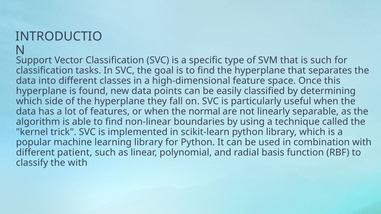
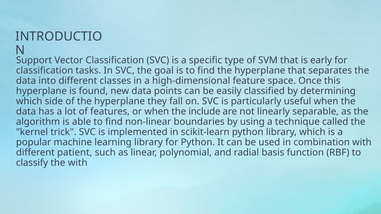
is such: such -> early (321, 60)
normal: normal -> include (204, 112)
